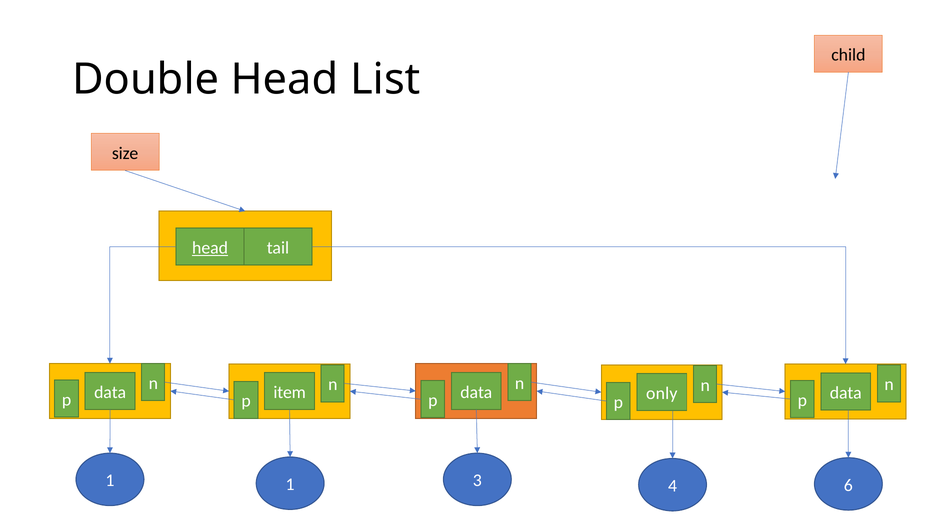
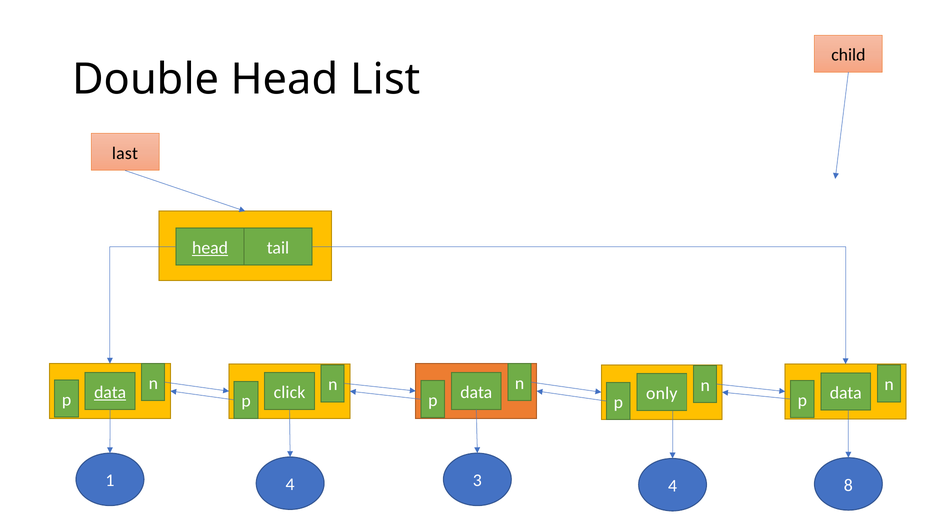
size: size -> last (125, 153)
data underline: none -> present (110, 393)
item: item -> click (289, 393)
1 1: 1 -> 4 (290, 485)
6: 6 -> 8 (848, 486)
